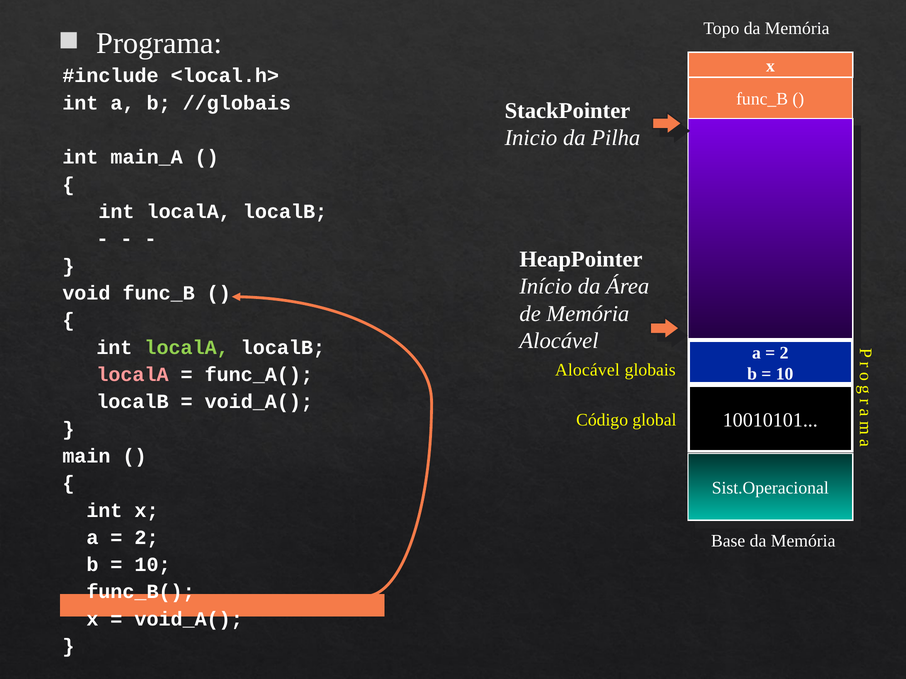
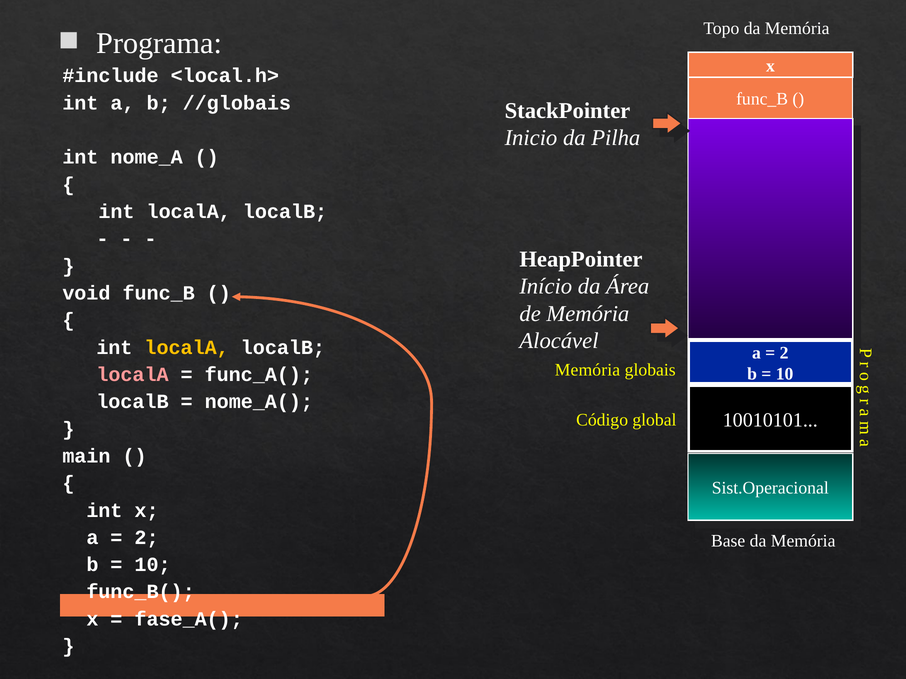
main_A: main_A -> nome_A (147, 157)
localA colour: light green -> yellow (187, 348)
Alocável: Alocável -> Memória (587, 370)
void_A(: void_A( -> nome_A( (259, 402)
void_A(: void_A( -> fase_A( (189, 619)
